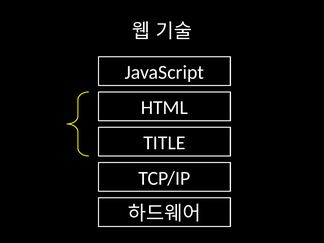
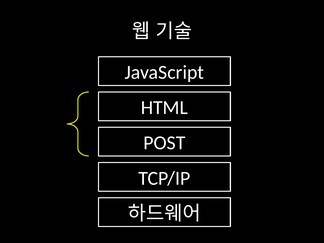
TITLE: TITLE -> POST (164, 143)
